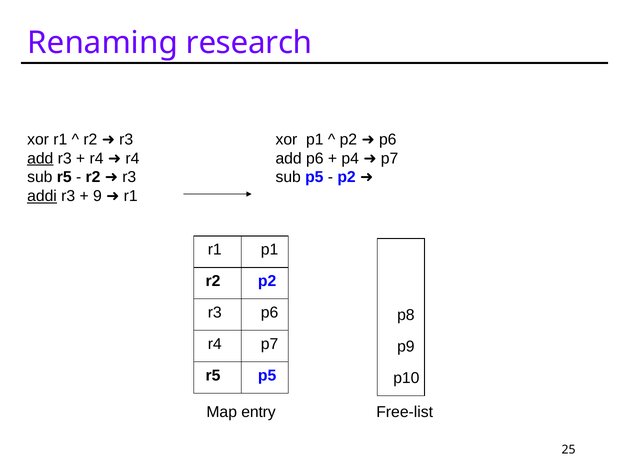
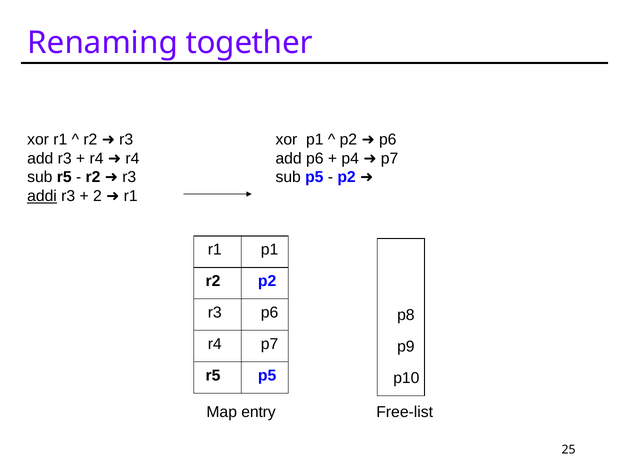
research: research -> together (249, 43)
add underline: present -> none (40, 158)
9: 9 -> 2 (97, 196)
